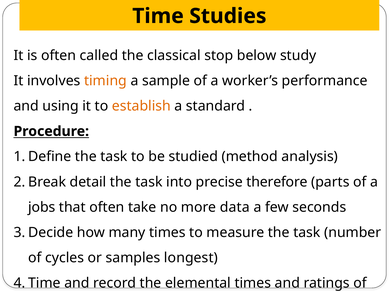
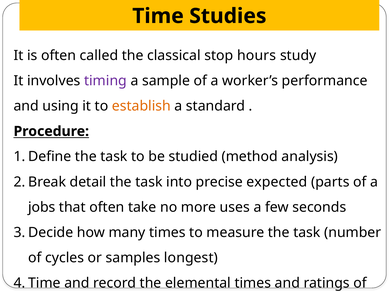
below: below -> hours (257, 55)
timing colour: orange -> purple (105, 81)
therefore: therefore -> expected (277, 182)
data: data -> uses (235, 207)
